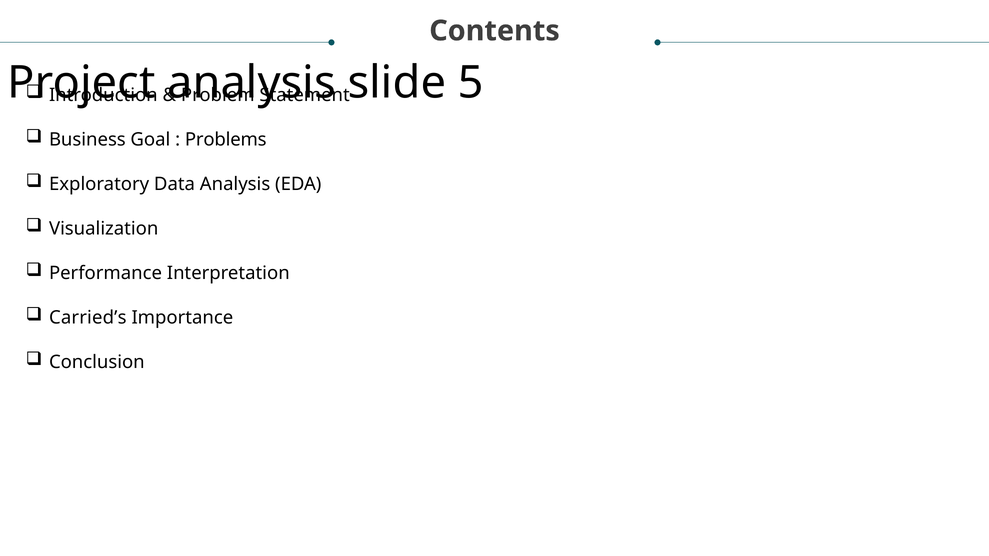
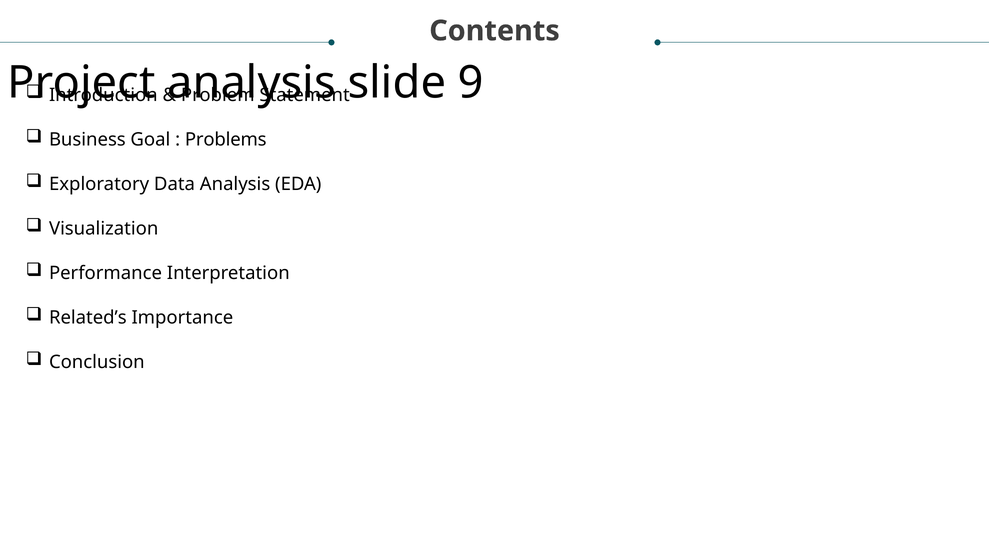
5: 5 -> 9 (471, 83)
Carried’s: Carried’s -> Related’s (88, 318)
